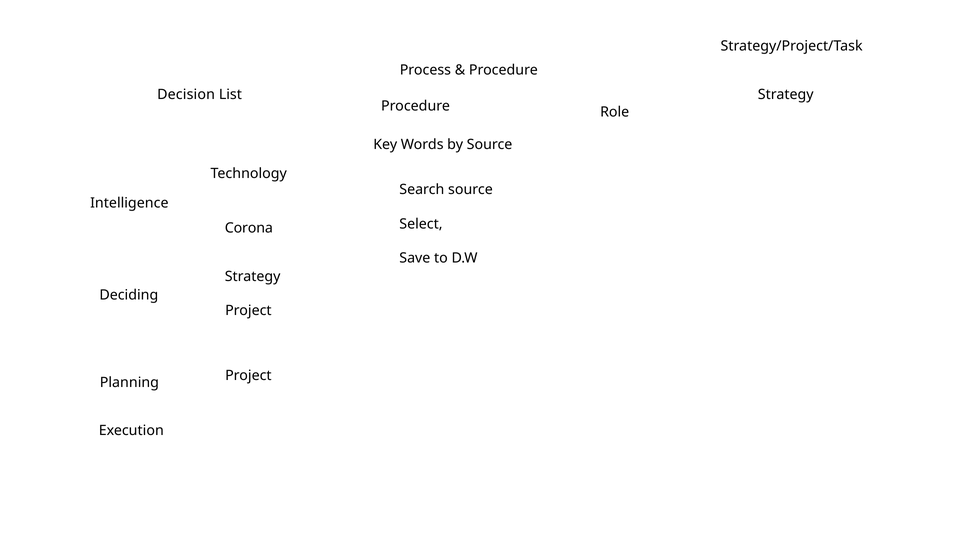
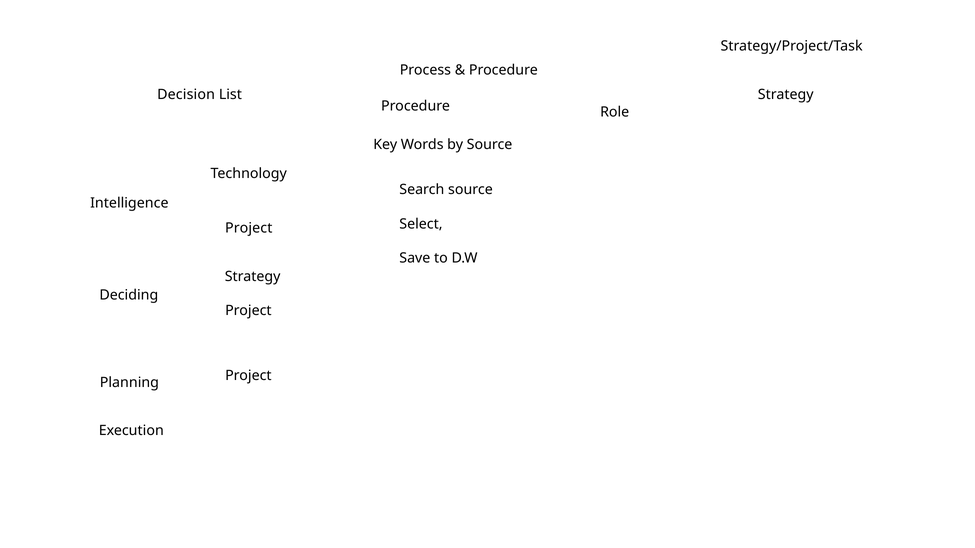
Corona: Corona -> Project (249, 228)
